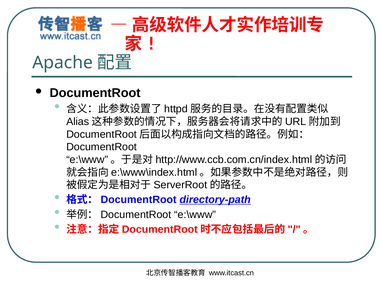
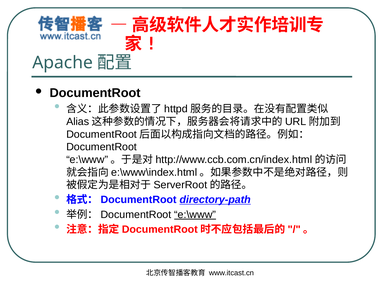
e:\www underline: none -> present (195, 215)
